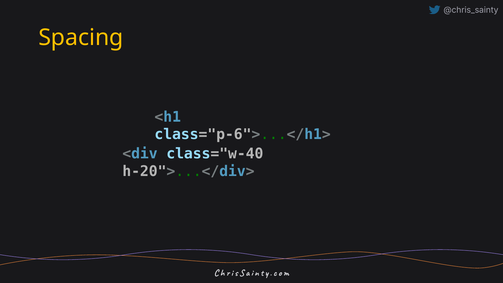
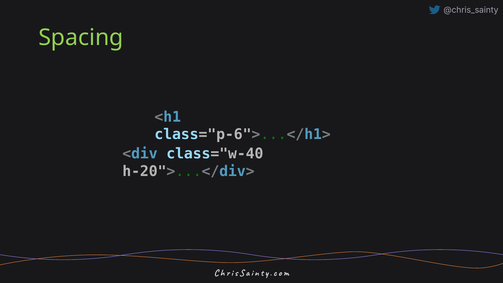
Spacing colour: yellow -> light green (81, 38)
